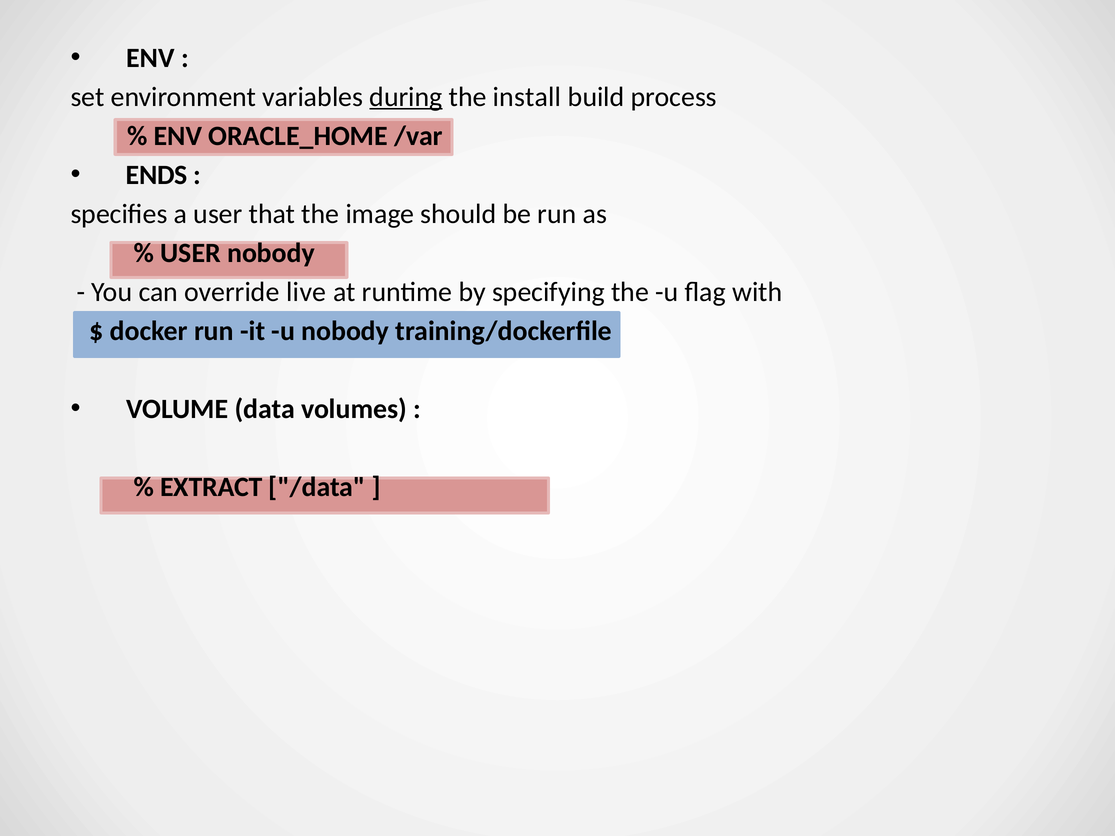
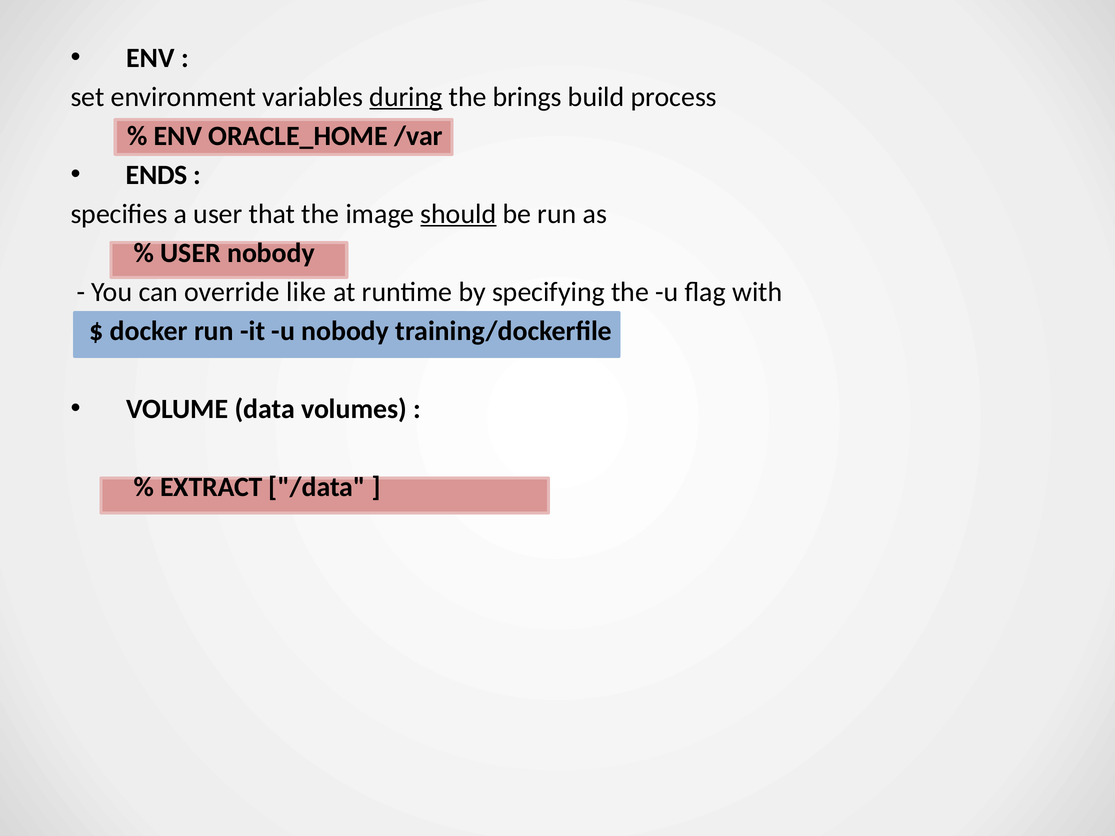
install: install -> brings (527, 97)
should underline: none -> present (458, 214)
live: live -> like (306, 292)
